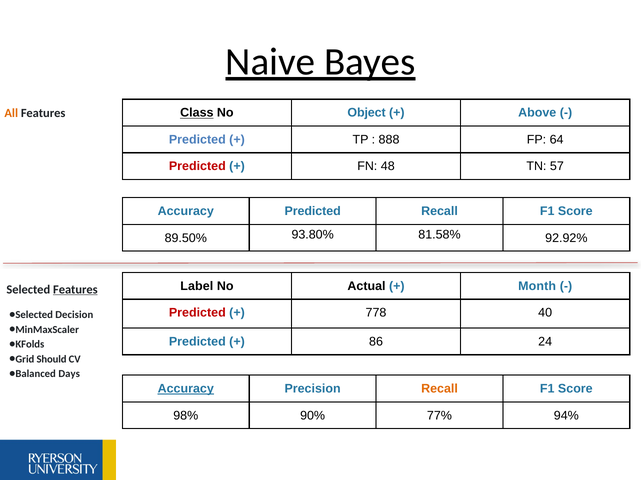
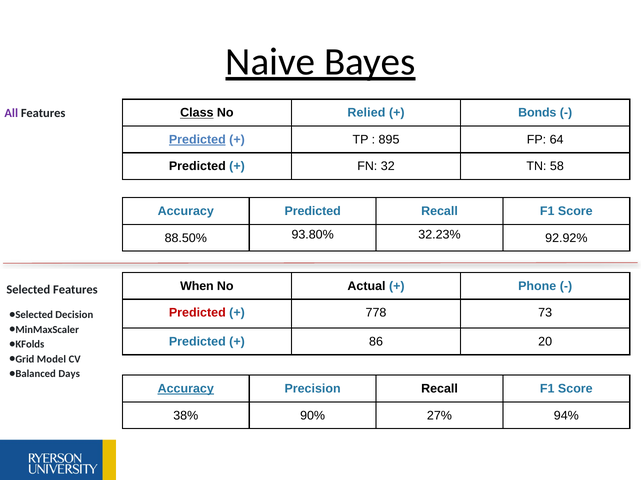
All colour: orange -> purple (11, 113)
Object: Object -> Relied (366, 113)
Above: Above -> Bonds (537, 113)
Predicted underline: none -> present (197, 140)
888: 888 -> 895 (389, 140)
Predicted colour: red -> black (197, 167)
48: 48 -> 32 (388, 167)
57: 57 -> 58 (557, 167)
89.50%: 89.50% -> 88.50% (186, 238)
81.58%: 81.58% -> 32.23% (439, 235)
Label: Label -> When (197, 287)
Month: Month -> Phone (537, 287)
Features underline: present -> none (75, 290)
40: 40 -> 73 (545, 313)
24: 24 -> 20 (545, 342)
Should: Should -> Model (51, 360)
Recall colour: orange -> black (440, 389)
98%: 98% -> 38% (186, 416)
77%: 77% -> 27% (439, 416)
